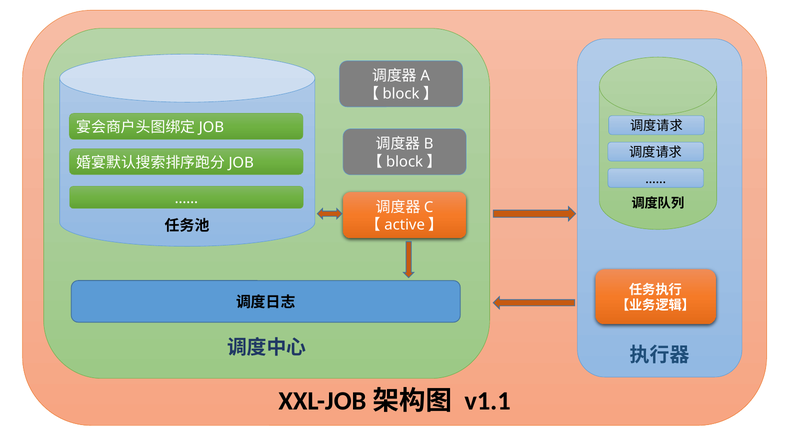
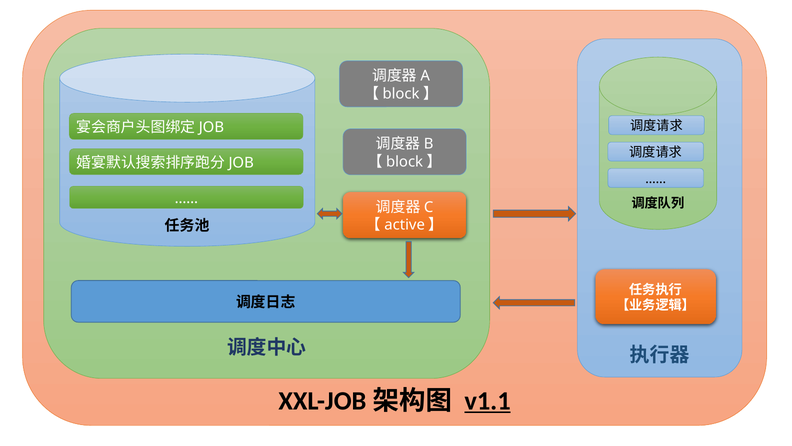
v1.1 underline: none -> present (488, 401)
